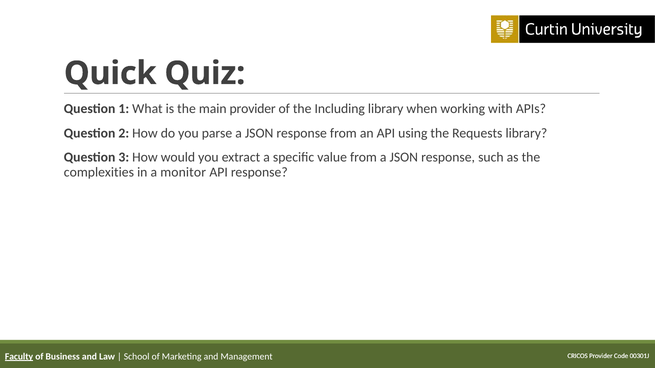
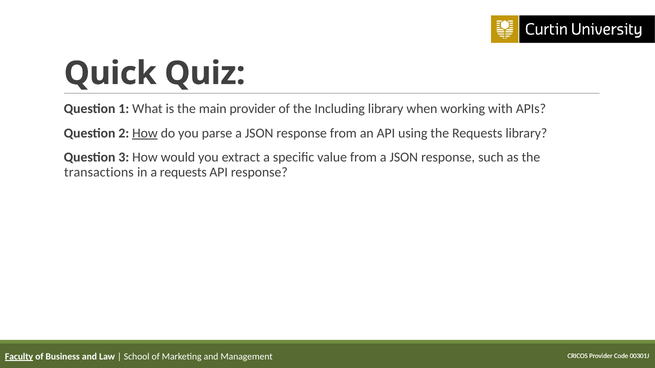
How underline: none -> present (145, 133)
complexities: complexities -> transactions (99, 172)
a monitor: monitor -> requests (183, 172)
